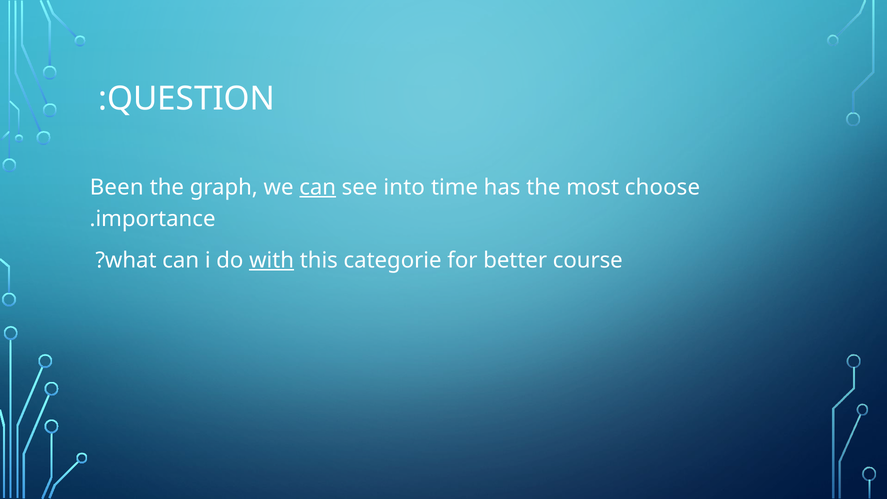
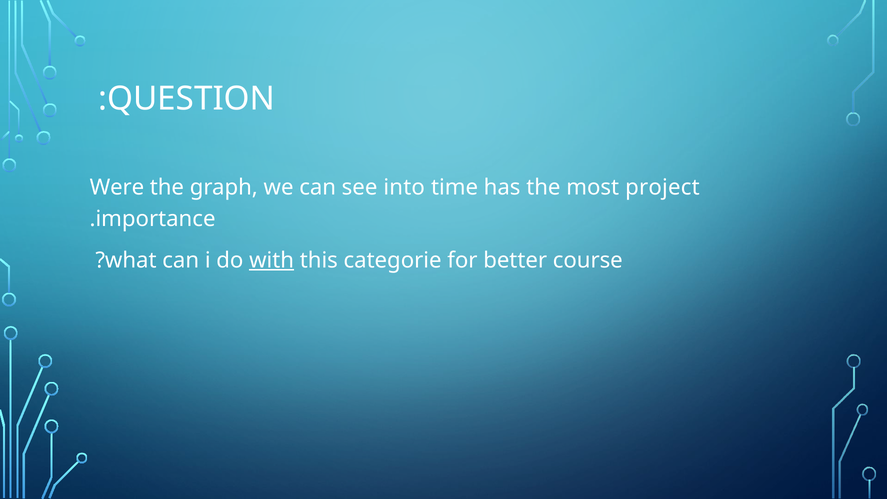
Been: Been -> Were (117, 187)
can underline: present -> none (318, 187)
choose: choose -> project (662, 187)
